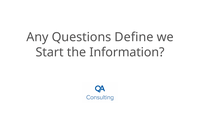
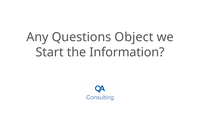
Define: Define -> Object (134, 37)
